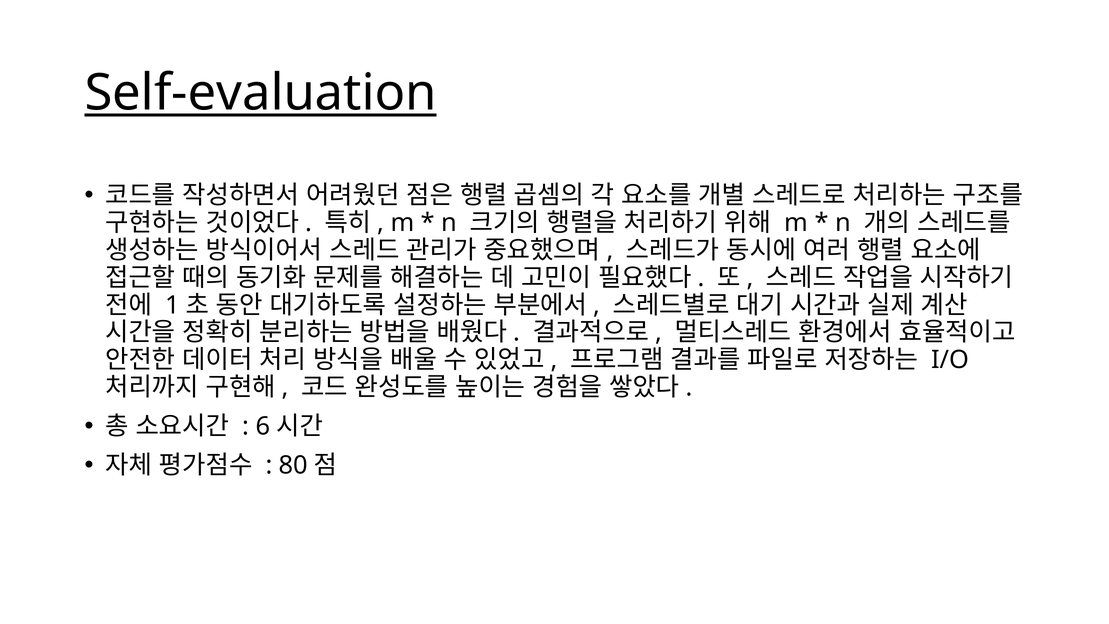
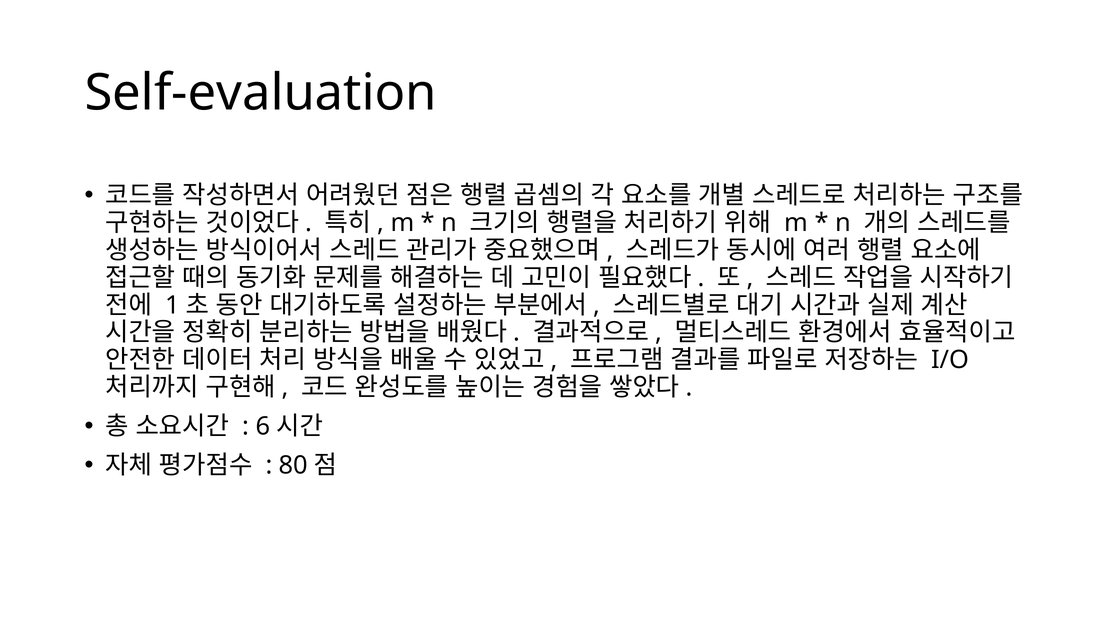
Self-evaluation underline: present -> none (261, 93)
